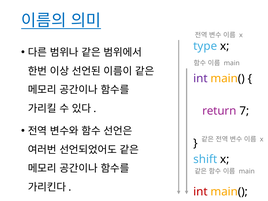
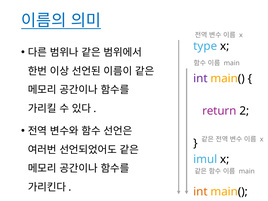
7: 7 -> 2 (244, 111)
shift: shift -> imul (205, 159)
int colour: red -> orange (200, 192)
